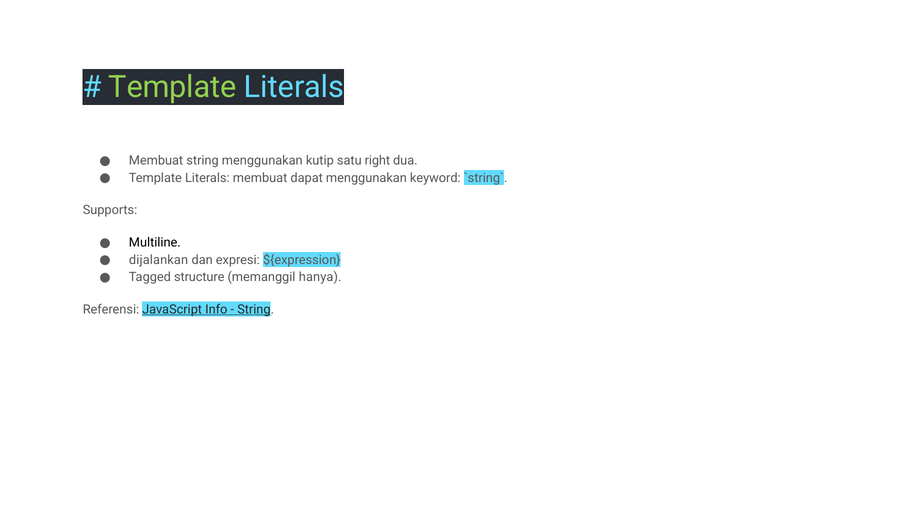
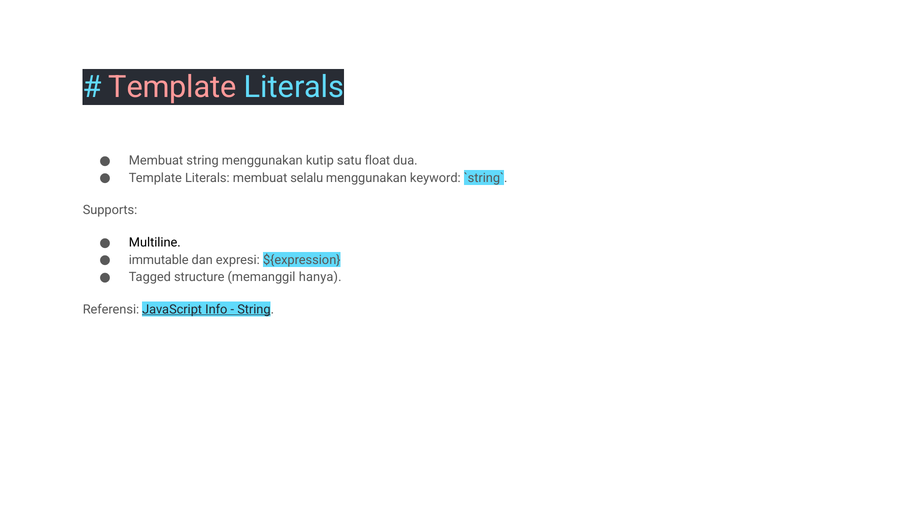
Template colour: light green -> pink (172, 87)
right: right -> float (377, 161)
dapat: dapat -> selalu (307, 178)
dijalankan: dijalankan -> immutable (159, 260)
